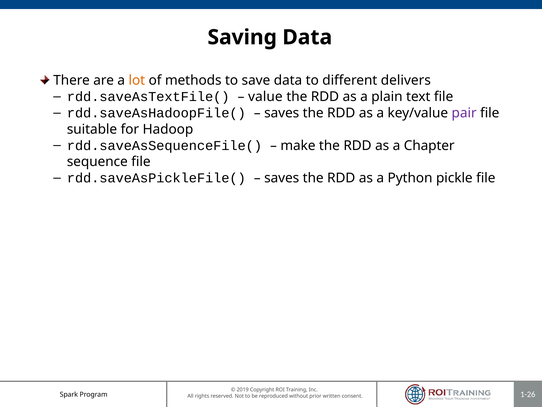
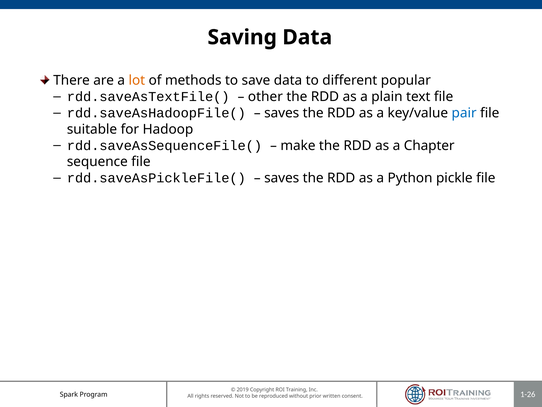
delivers: delivers -> popular (406, 80)
value: value -> other (265, 97)
pair colour: purple -> blue (464, 113)
